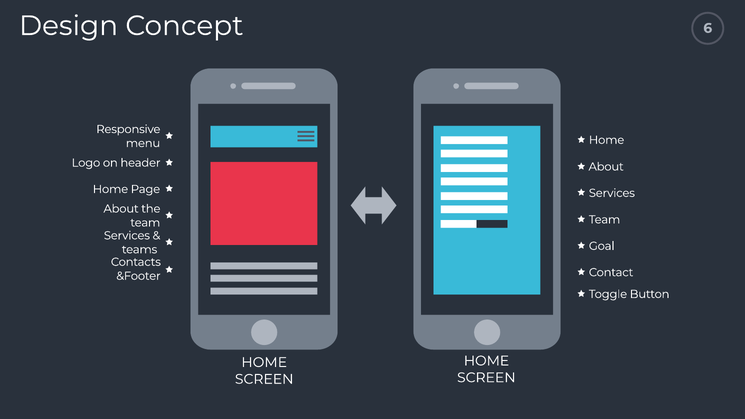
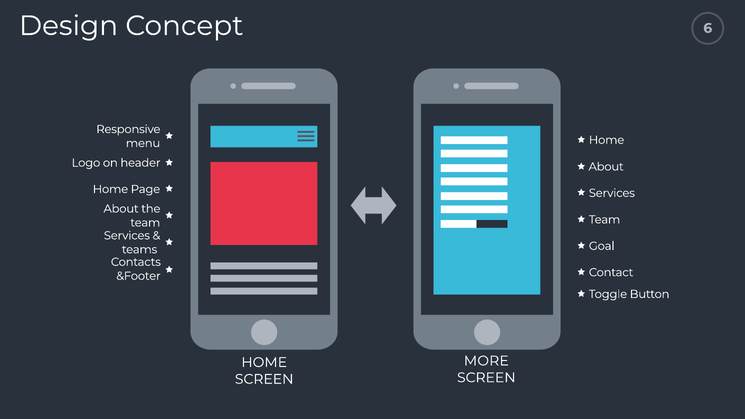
HOME: HOME -> MORE (486, 361)
